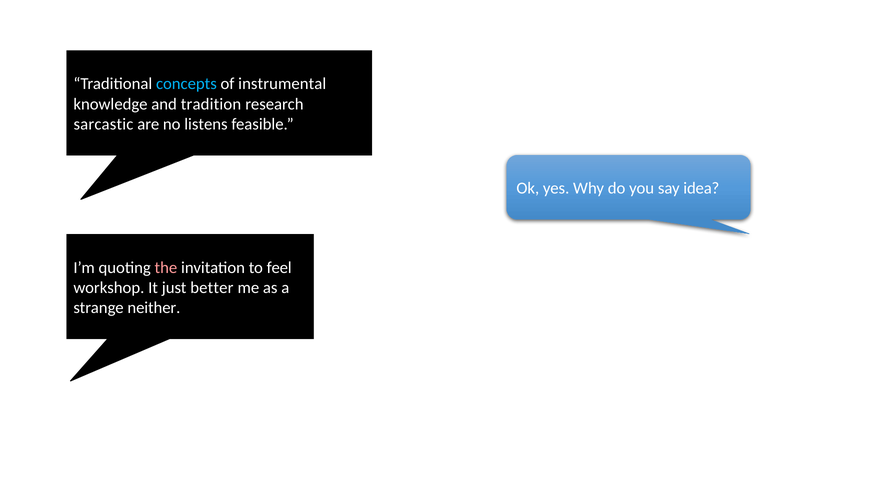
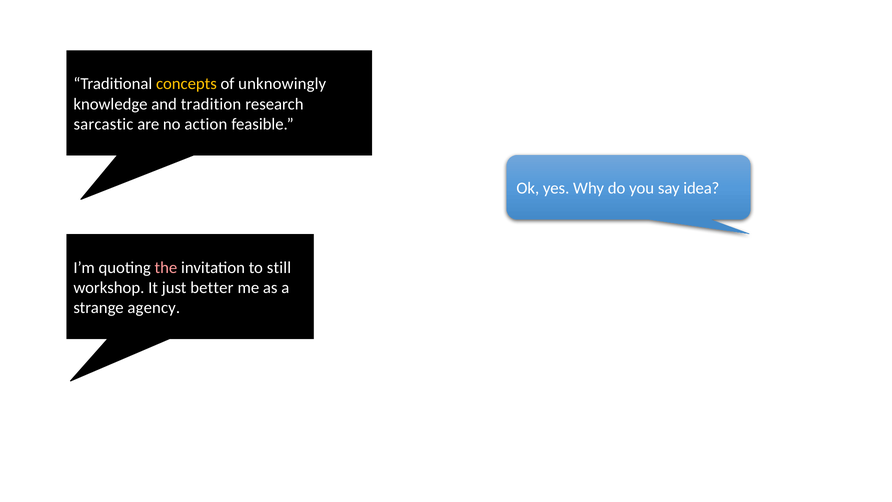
concepts colour: light blue -> yellow (186, 84)
instrumental: instrumental -> unknowingly (282, 84)
listens: listens -> action (206, 124)
feel: feel -> still (279, 267)
neither: neither -> agency (154, 308)
